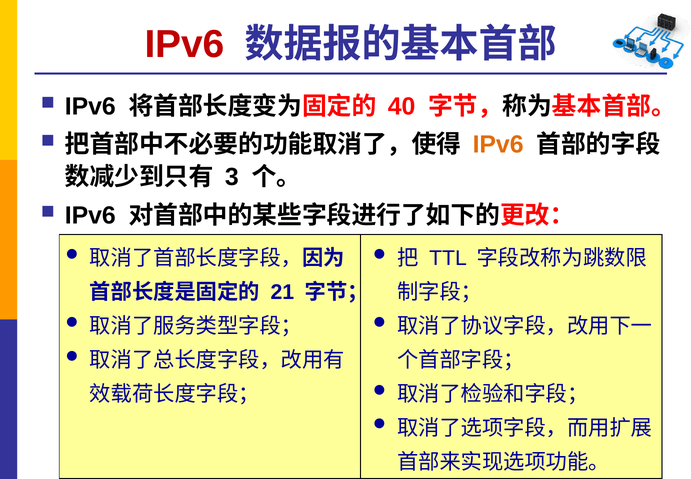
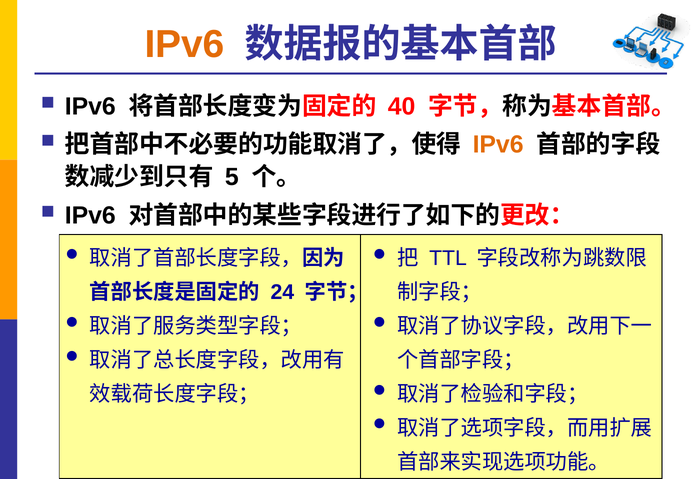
IPv6 colour: red -> orange (185, 45)
3: 3 -> 5 (232, 177)
21: 21 -> 24 (282, 292)
